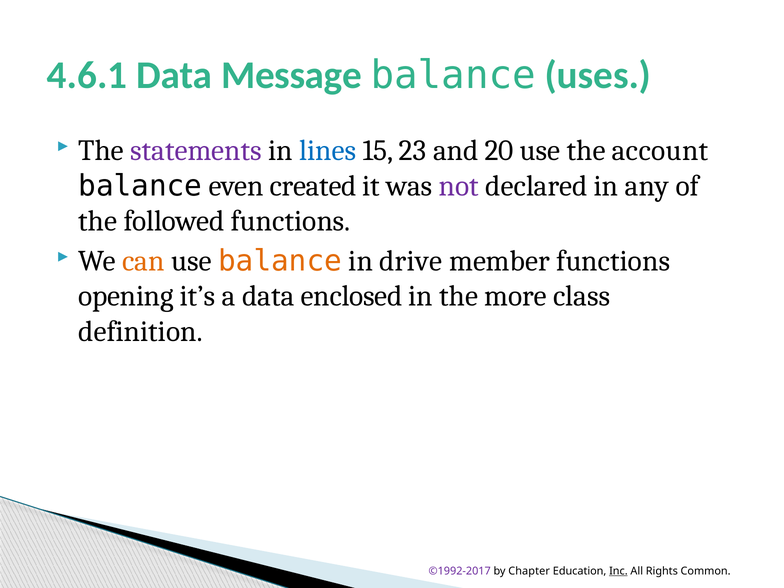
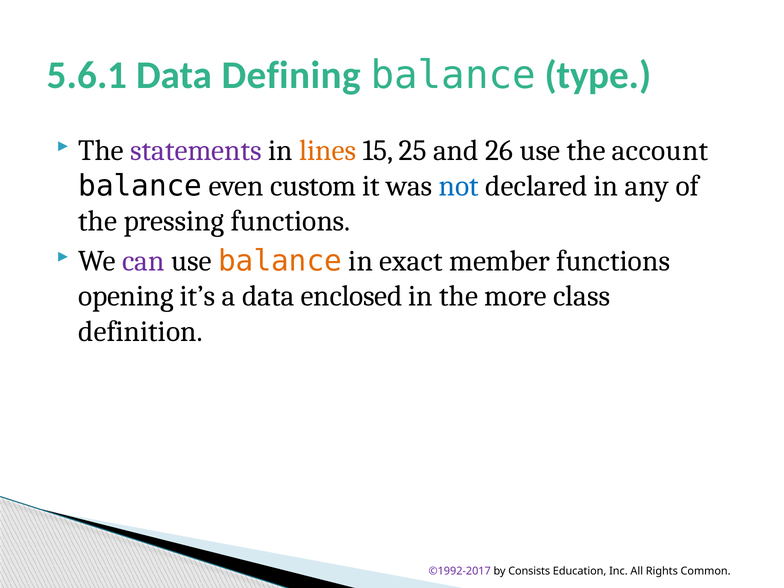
4.6.1: 4.6.1 -> 5.6.1 (87, 75)
Message: Message -> Defining (291, 75)
uses: uses -> type (598, 75)
lines colour: blue -> orange (328, 151)
23: 23 -> 25 (413, 151)
20: 20 -> 26 (499, 151)
created: created -> custom (313, 186)
not colour: purple -> blue (459, 186)
followed: followed -> pressing (174, 221)
can colour: orange -> purple (143, 261)
drive: drive -> exact (411, 261)
Chapter: Chapter -> Consists (529, 571)
Inc underline: present -> none (618, 571)
